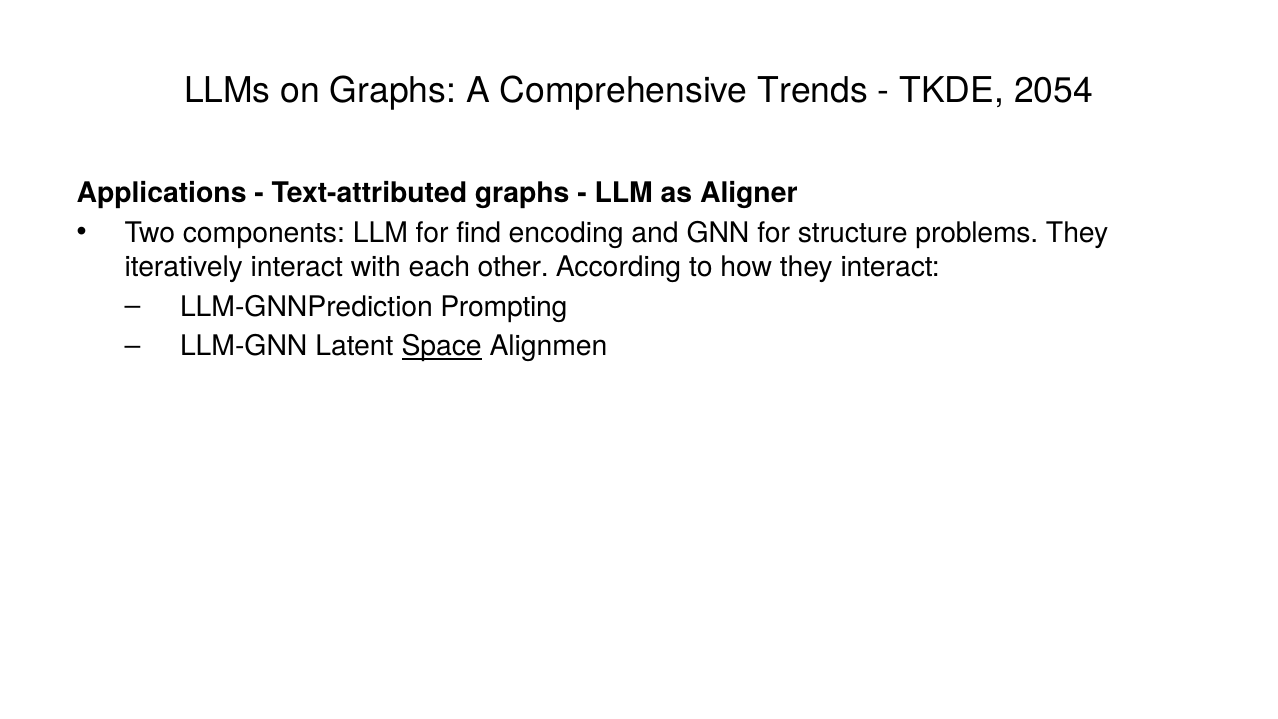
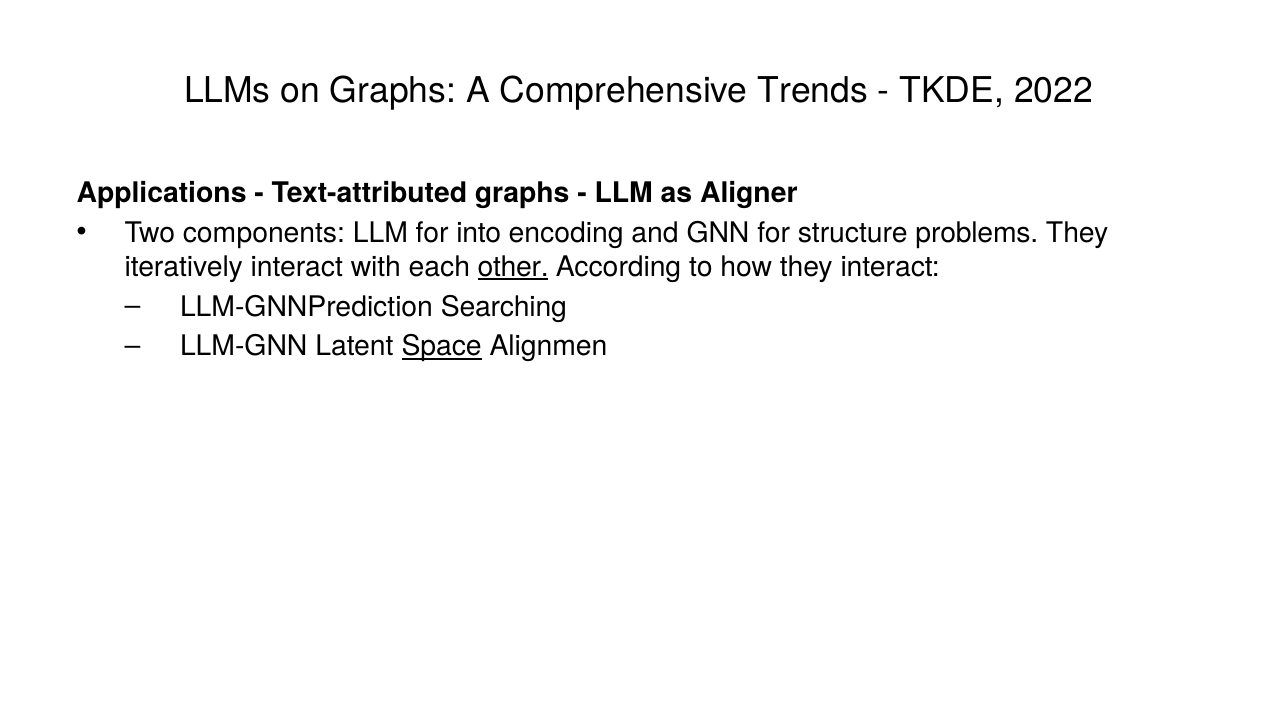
2054: 2054 -> 2022 (1054, 91)
find: find -> into (479, 233)
other underline: none -> present (513, 267)
Prompting: Prompting -> Searching (504, 307)
